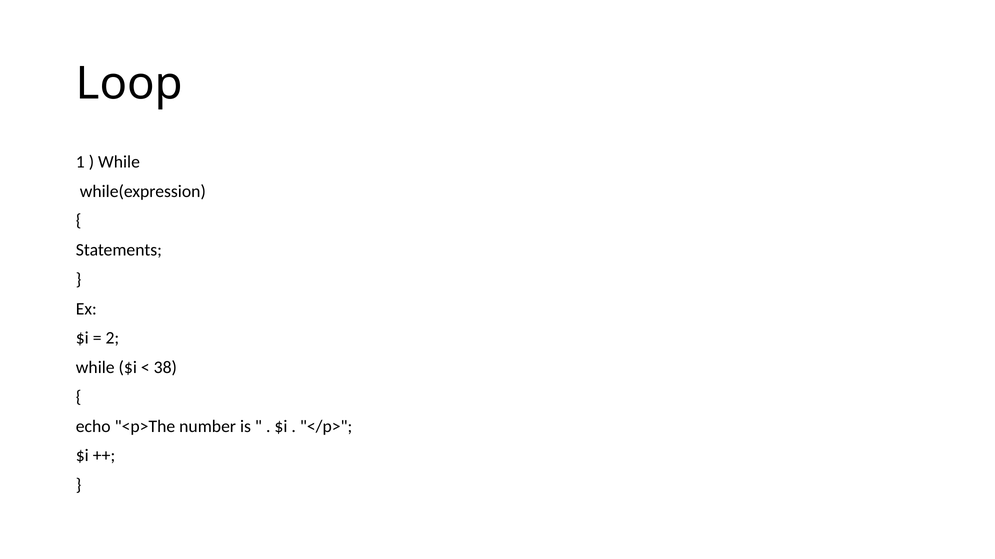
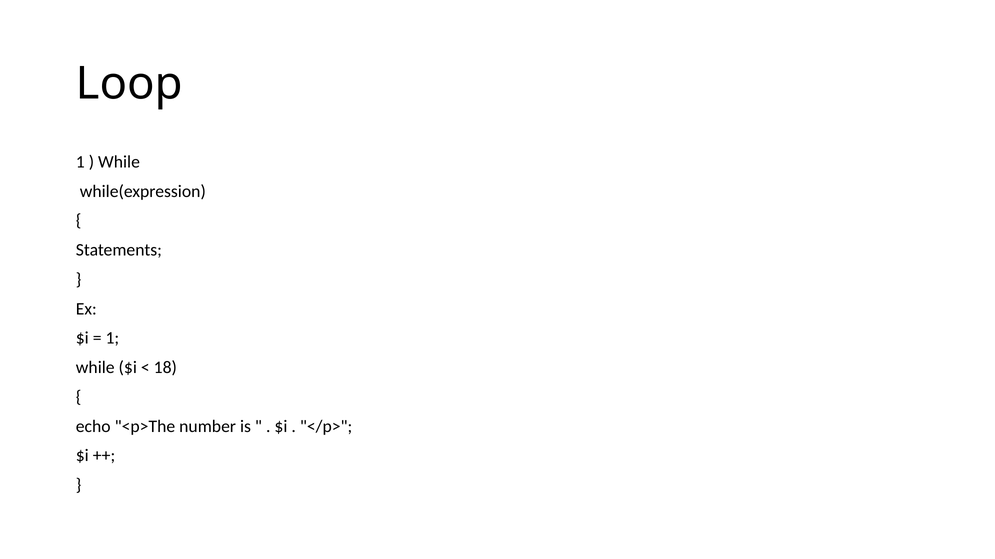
2: 2 -> 1 (112, 339)
38: 38 -> 18 (165, 368)
